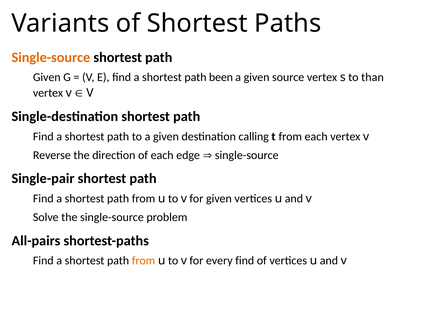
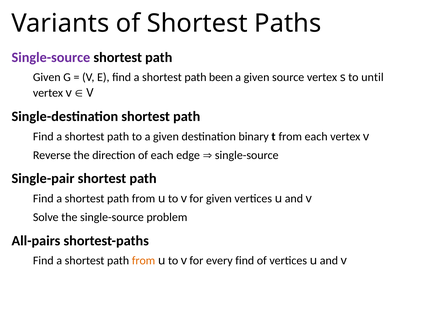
Single-source colour: orange -> purple (51, 57)
than: than -> until (372, 77)
calling: calling -> binary (254, 136)
